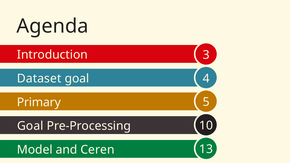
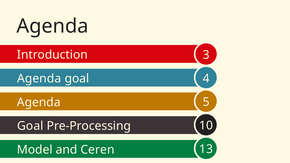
Dataset: Dataset -> Agenda (39, 79)
Primary: Primary -> Agenda (39, 102)
